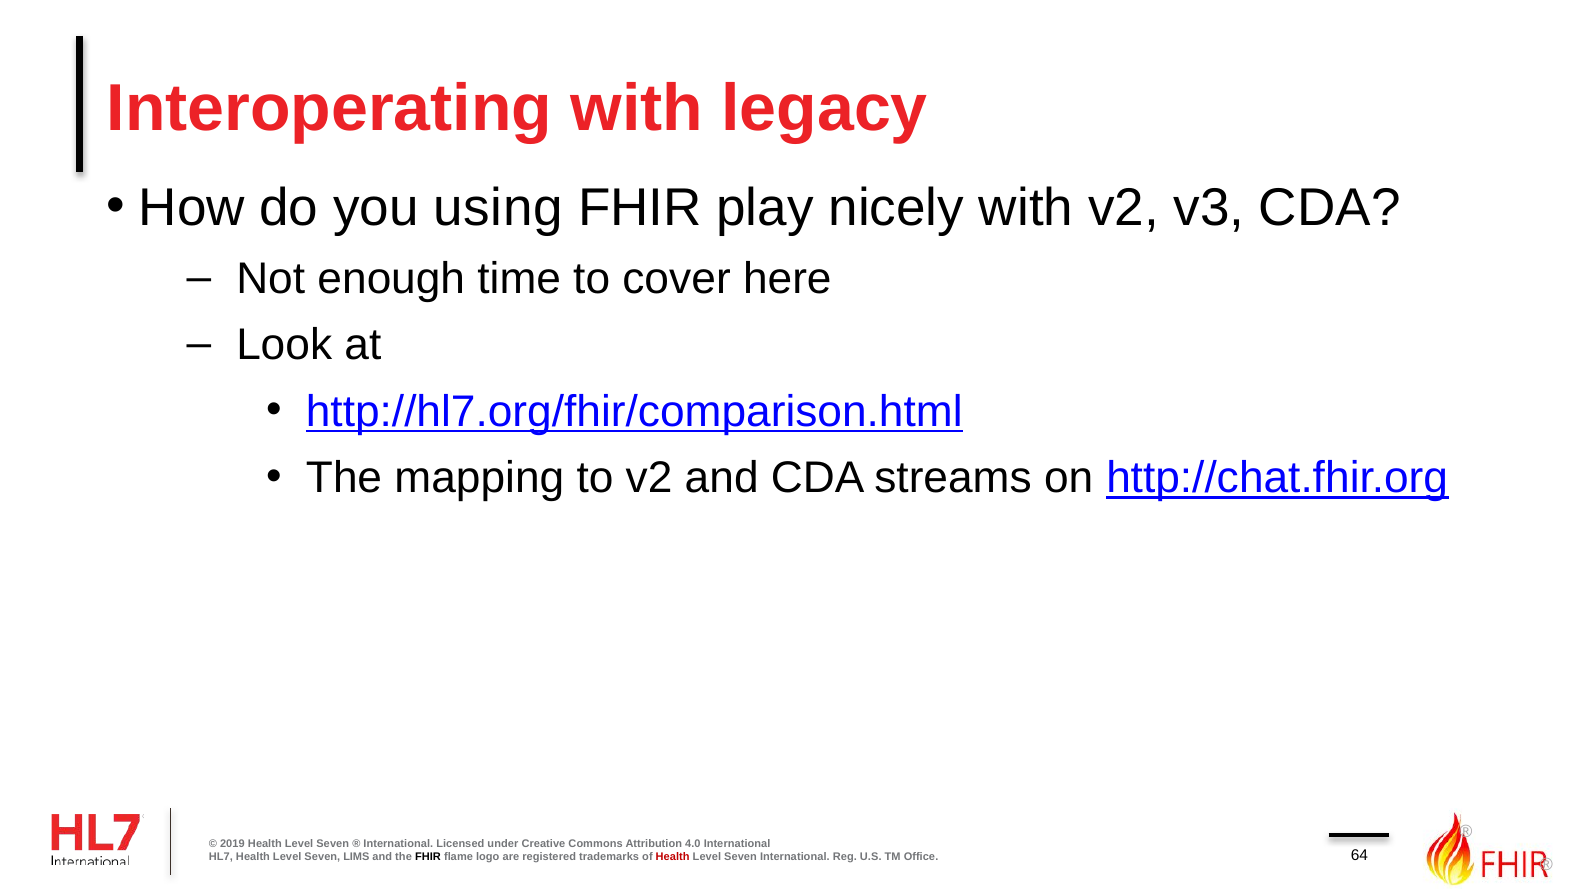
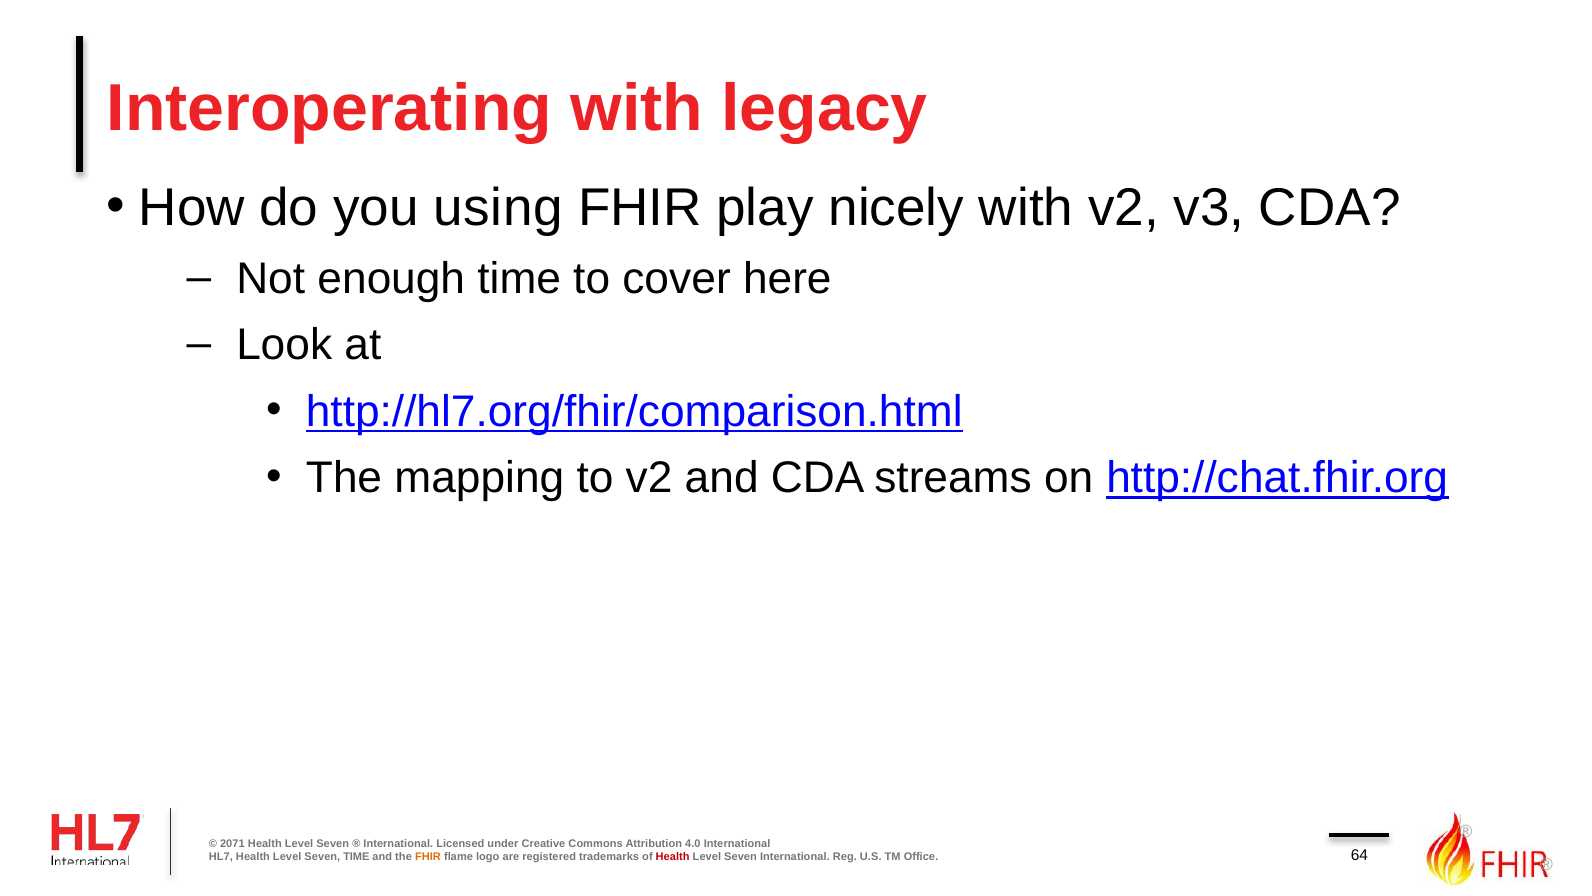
2019: 2019 -> 2071 (232, 843)
Seven LIMS: LIMS -> TIME (356, 856)
FHIR colour: black -> orange (428, 856)
